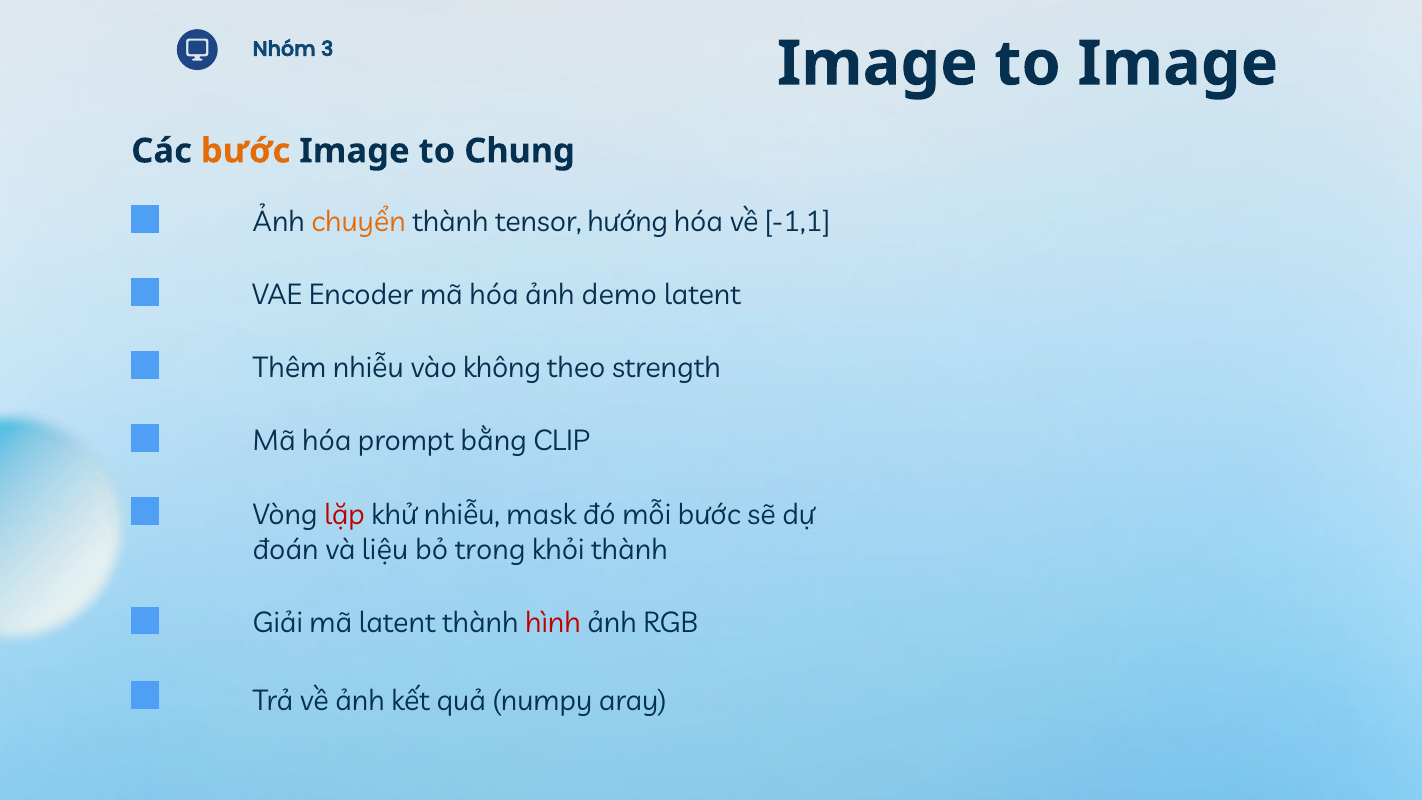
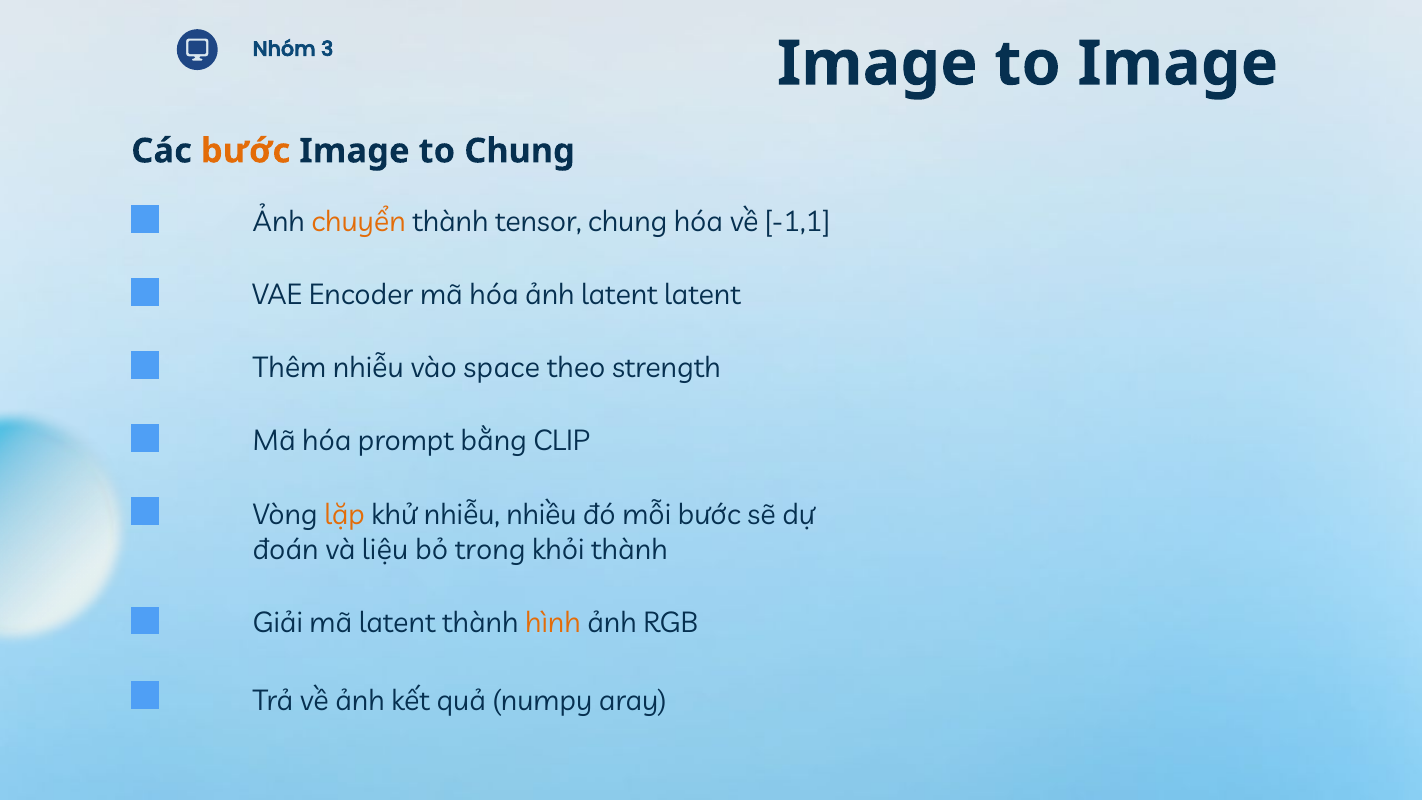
tensor hướng: hướng -> chung (628, 222)
ảnh demo: demo -> latent (620, 295)
không: không -> space (502, 368)
lặp colour: red -> orange (345, 515)
mask: mask -> nhiều (541, 515)
hình colour: red -> orange (553, 623)
